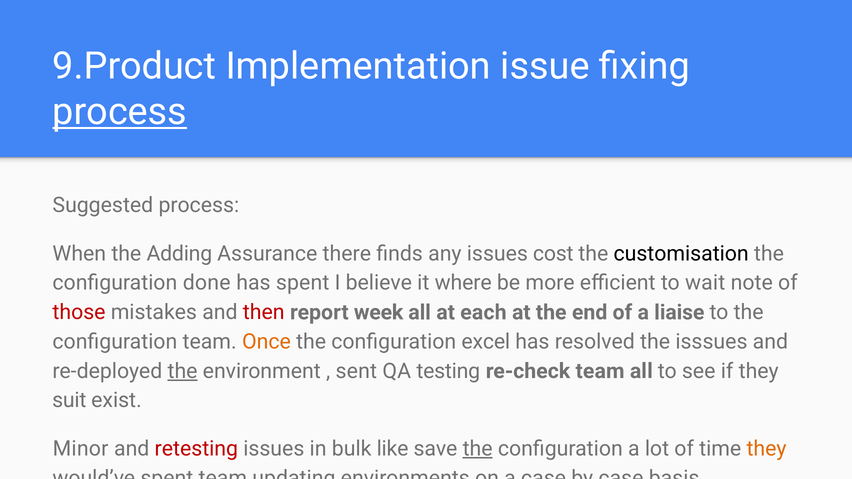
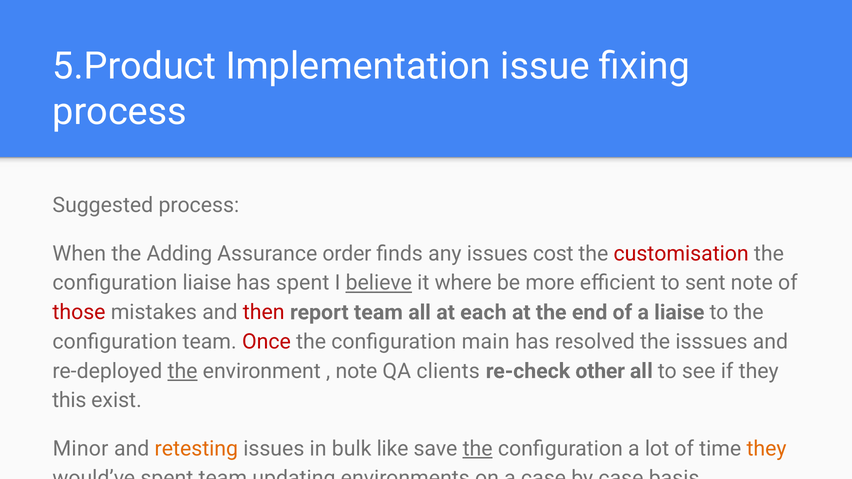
9.Product: 9.Product -> 5.Product (134, 66)
process underline: present -> none (120, 112)
there: there -> order (347, 254)
customisation colour: black -> red (681, 254)
configuration done: done -> liaise (207, 283)
believe underline: none -> present (379, 283)
wait: wait -> sent (705, 283)
report week: week -> team (378, 313)
Once colour: orange -> red (266, 342)
excel: excel -> main (486, 342)
sent: sent -> note (356, 371)
testing: testing -> clients (448, 371)
re-check team: team -> other (600, 371)
suit: suit -> this (69, 401)
retesting colour: red -> orange (196, 449)
